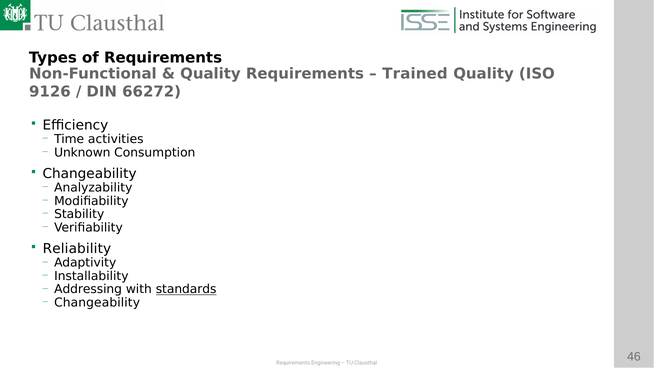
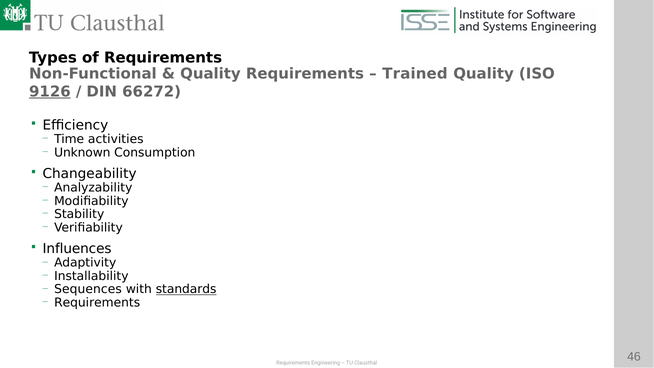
9126 underline: none -> present (50, 92)
Reliability: Reliability -> Influences (77, 249)
Addressing: Addressing -> Sequences (88, 289)
Changeability: Changeability -> Requirements (97, 303)
